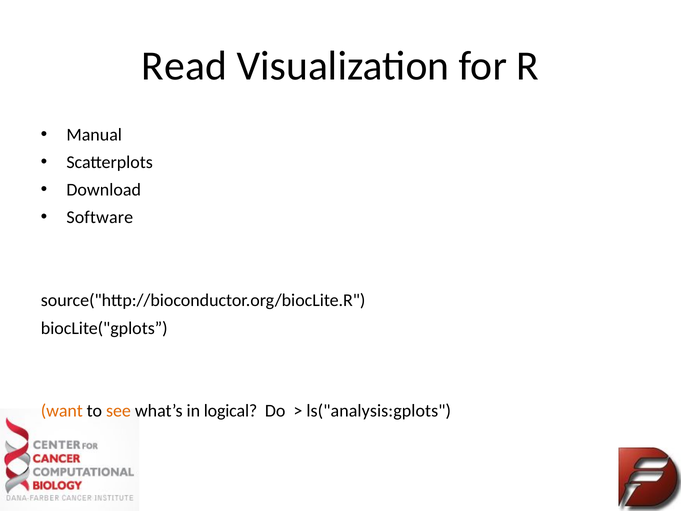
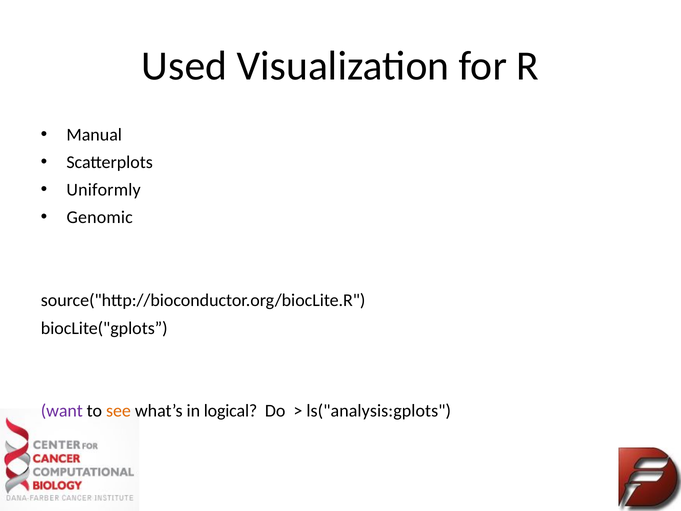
Read: Read -> Used (184, 66)
Download: Download -> Uniformly (104, 190)
Software: Software -> Genomic (100, 217)
want colour: orange -> purple (62, 411)
